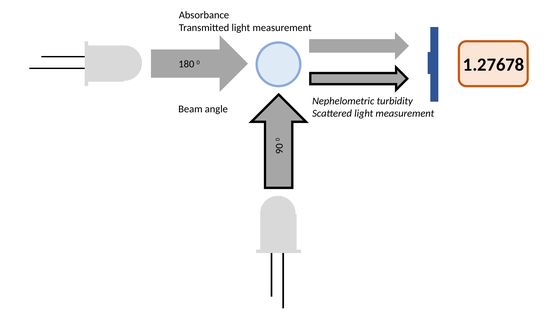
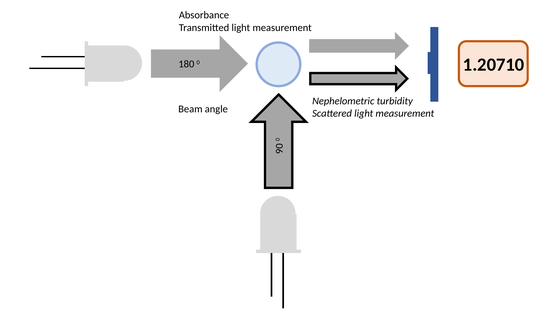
1.27678: 1.27678 -> 1.20710 (494, 65)
